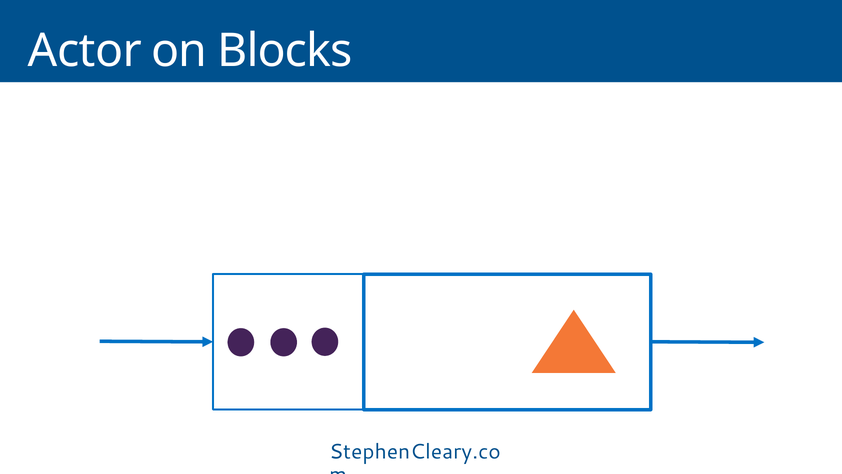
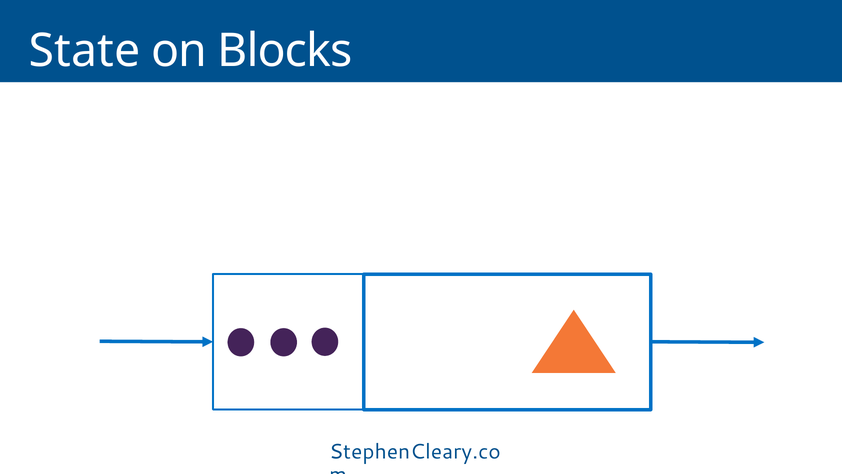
Actor: Actor -> State (85, 51)
